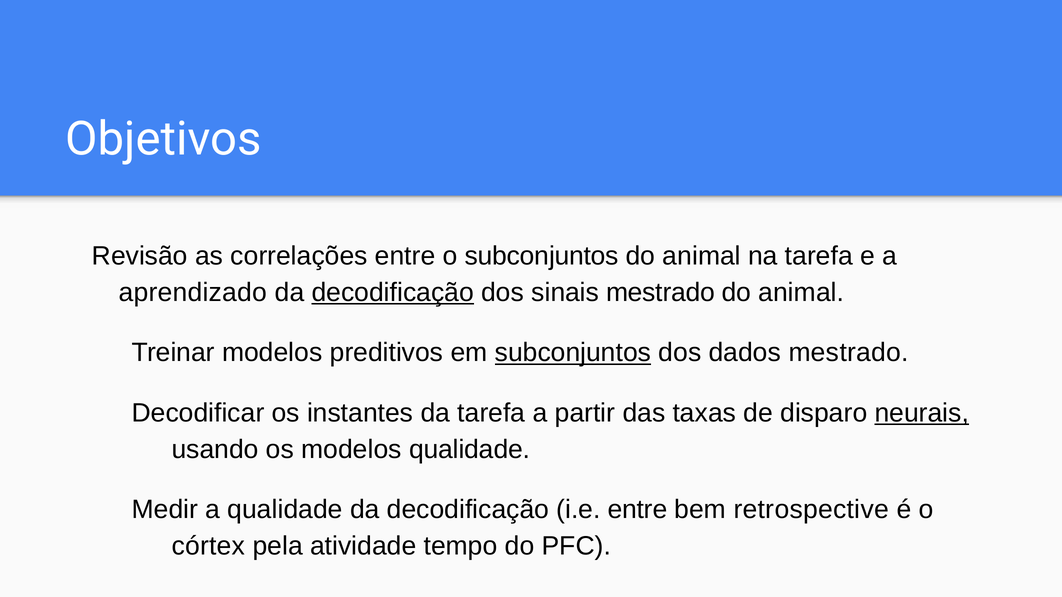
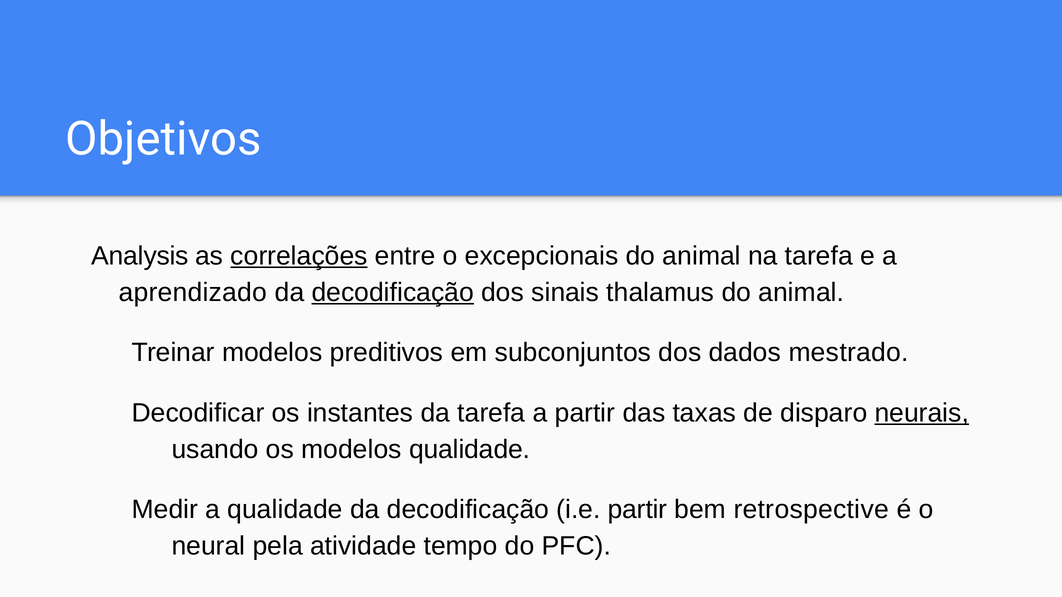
Revisão: Revisão -> Analysis (140, 256)
correlações underline: none -> present (299, 256)
o subconjuntos: subconjuntos -> excepcionais (542, 256)
sinais mestrado: mestrado -> thalamus (660, 293)
subconjuntos underline: present -> none (573, 353)
i.e entre: entre -> partir (638, 510)
córtex: córtex -> neural (208, 547)
